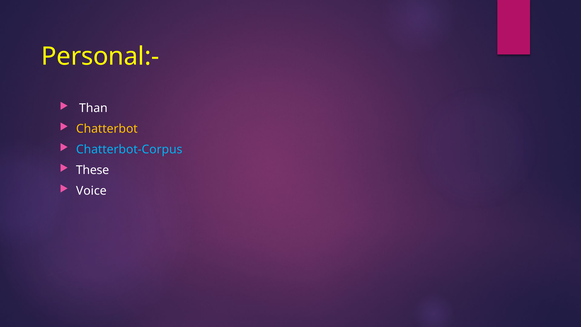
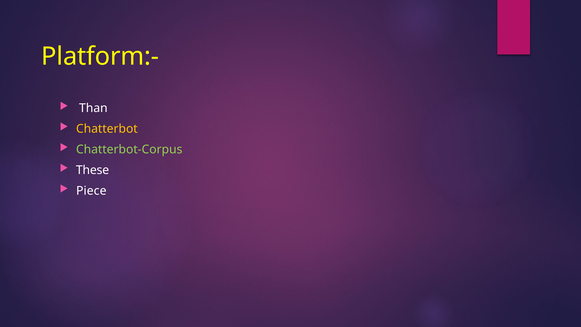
Personal:-: Personal:- -> Platform:- (100, 57)
Chatterbot-Corpus colour: light blue -> light green (129, 149)
Voice: Voice -> Piece (91, 191)
